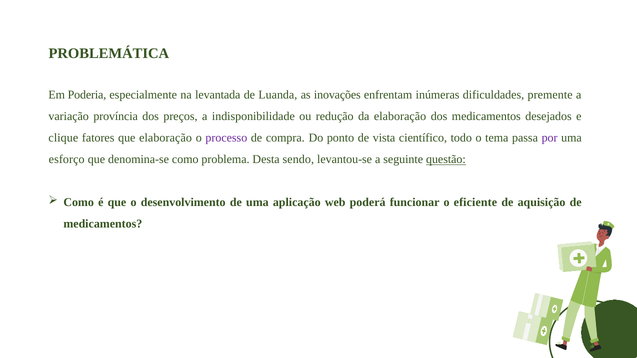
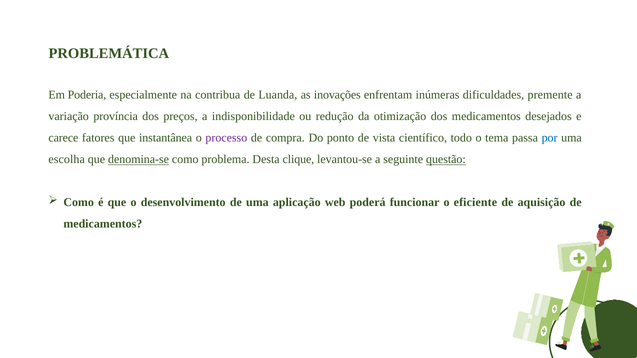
levantada: levantada -> contribua (218, 95)
da elaboração: elaboração -> otimização (400, 117)
clique: clique -> carece (63, 138)
que elaboração: elaboração -> instantânea (166, 138)
por colour: purple -> blue (550, 138)
esforço: esforço -> escolha (67, 160)
denomina-se underline: none -> present (139, 160)
sendo: sendo -> clique (298, 160)
